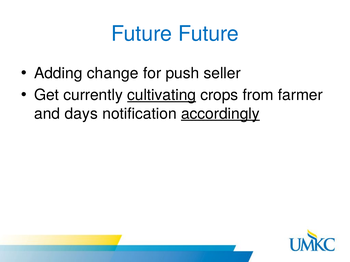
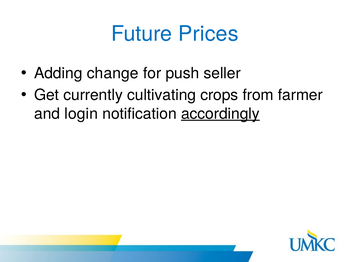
Future Future: Future -> Prices (208, 34)
cultivating underline: present -> none (162, 95)
days: days -> login (81, 114)
